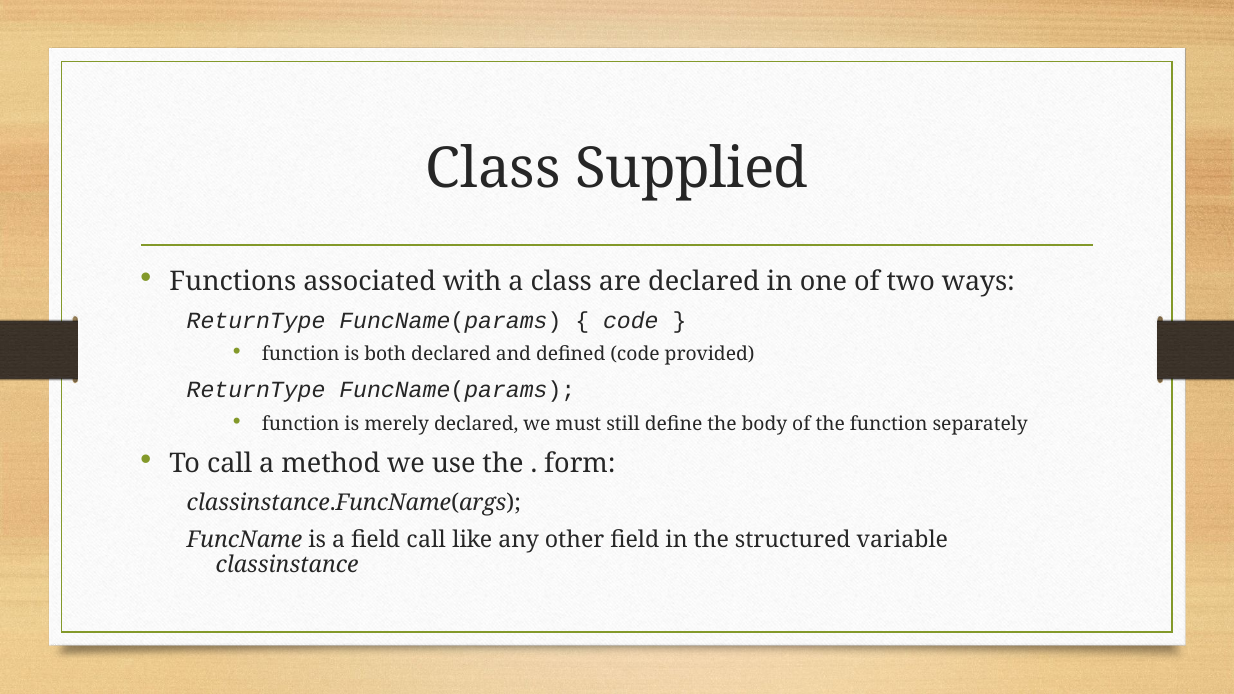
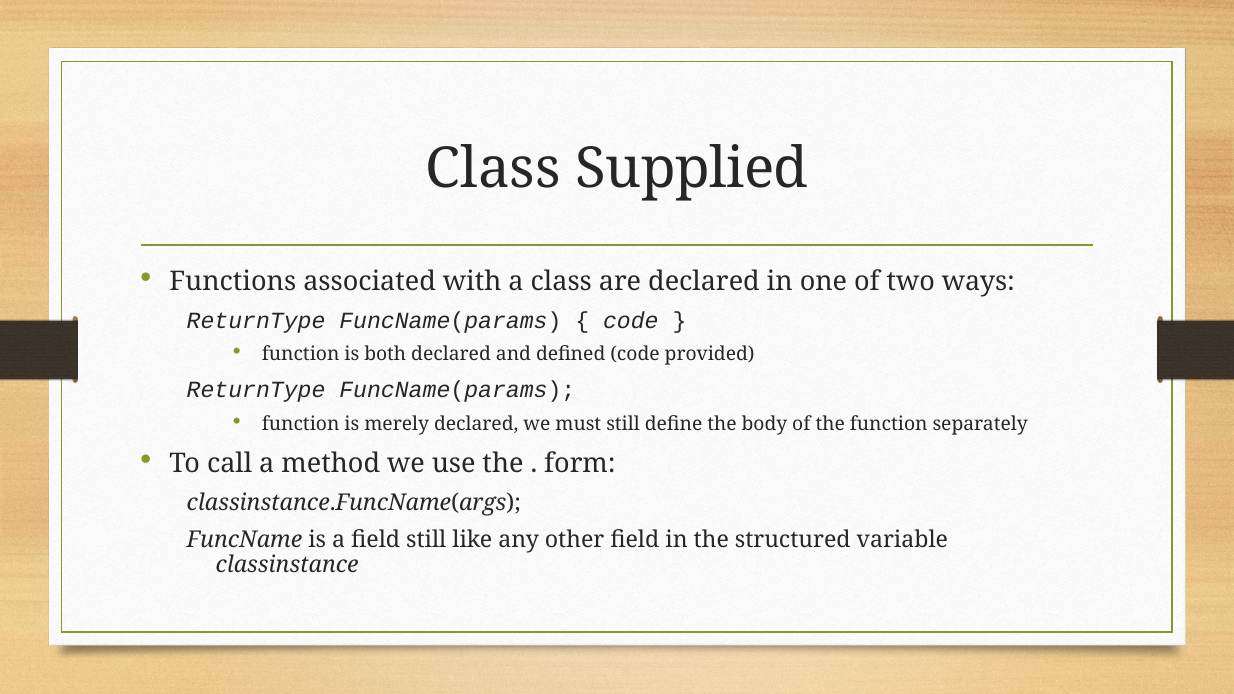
field call: call -> still (426, 540)
